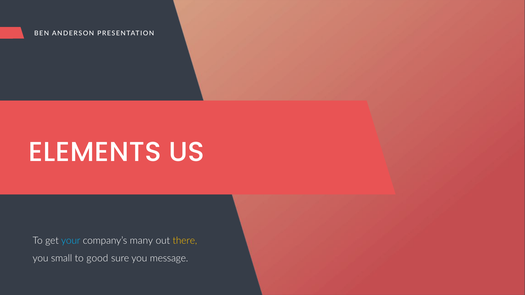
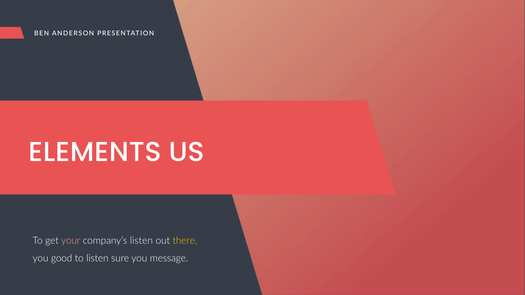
your colour: light blue -> pink (71, 241)
company’s many: many -> listen (141, 241)
small: small -> good (62, 259)
to good: good -> listen (97, 259)
